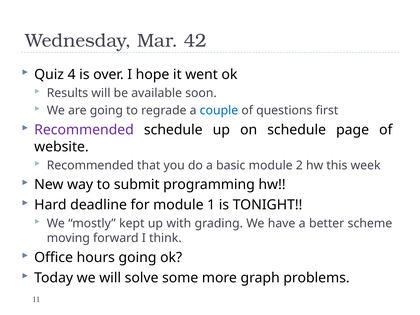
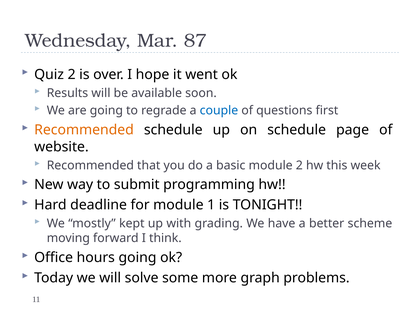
42: 42 -> 87 (195, 41)
Quiz 4: 4 -> 2 (72, 74)
Recommended colour: purple -> orange (84, 130)
